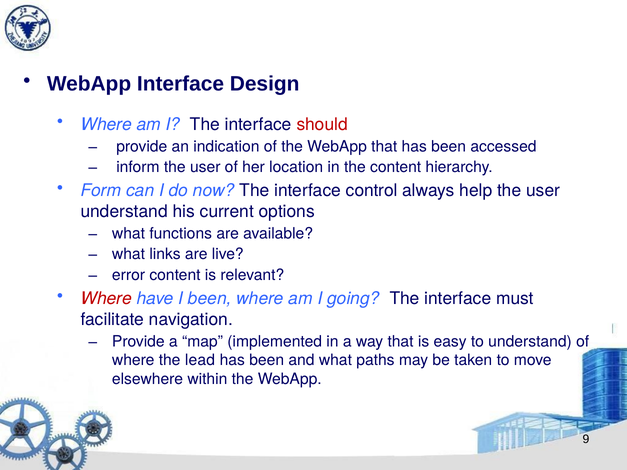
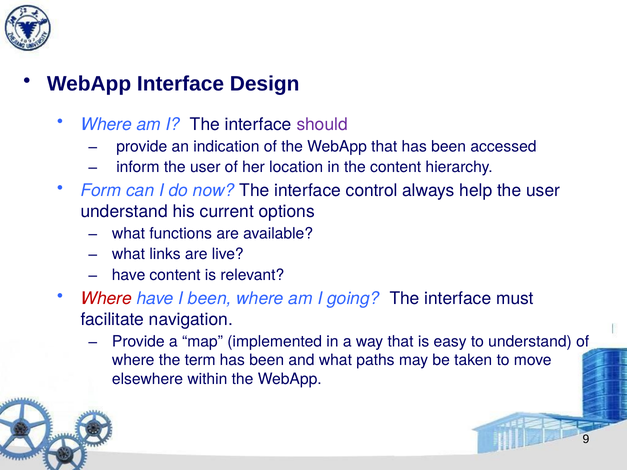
should colour: red -> purple (322, 125)
error: error -> have (129, 275)
lead: lead -> term (200, 360)
